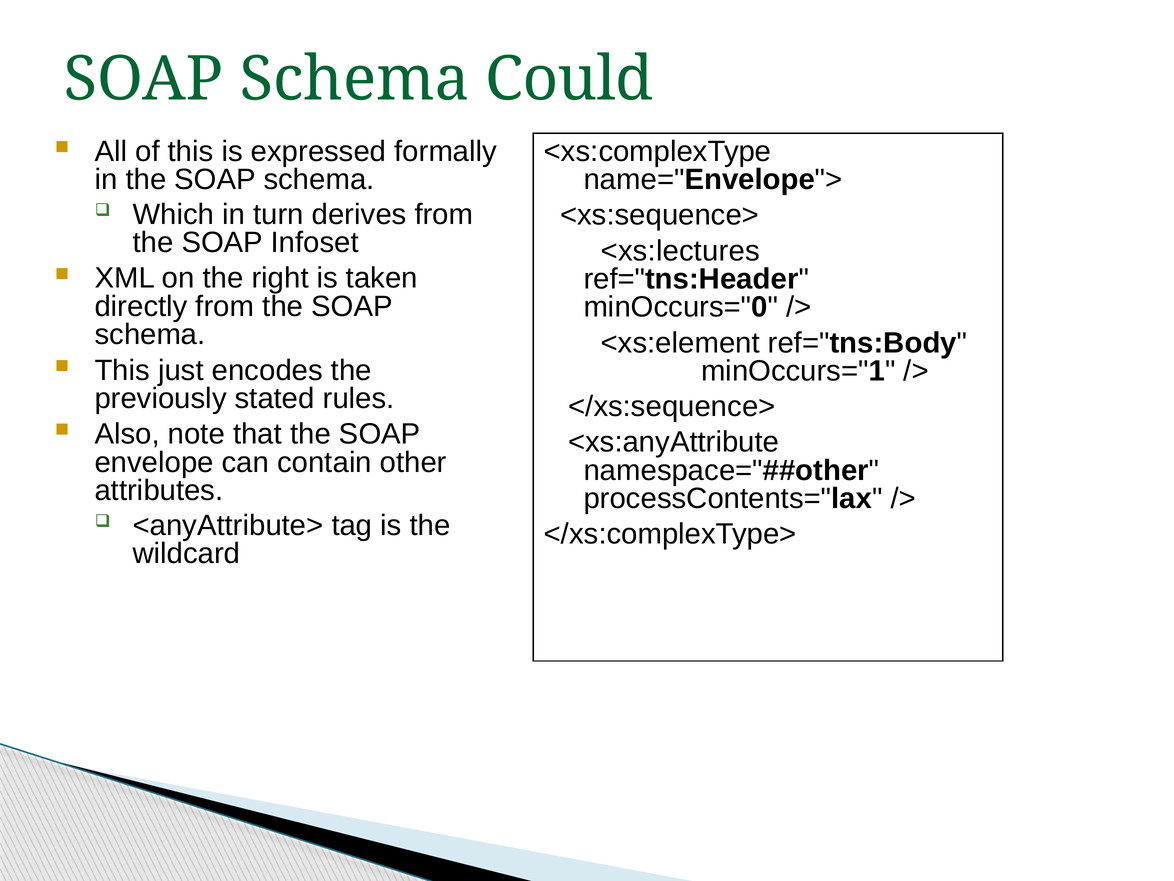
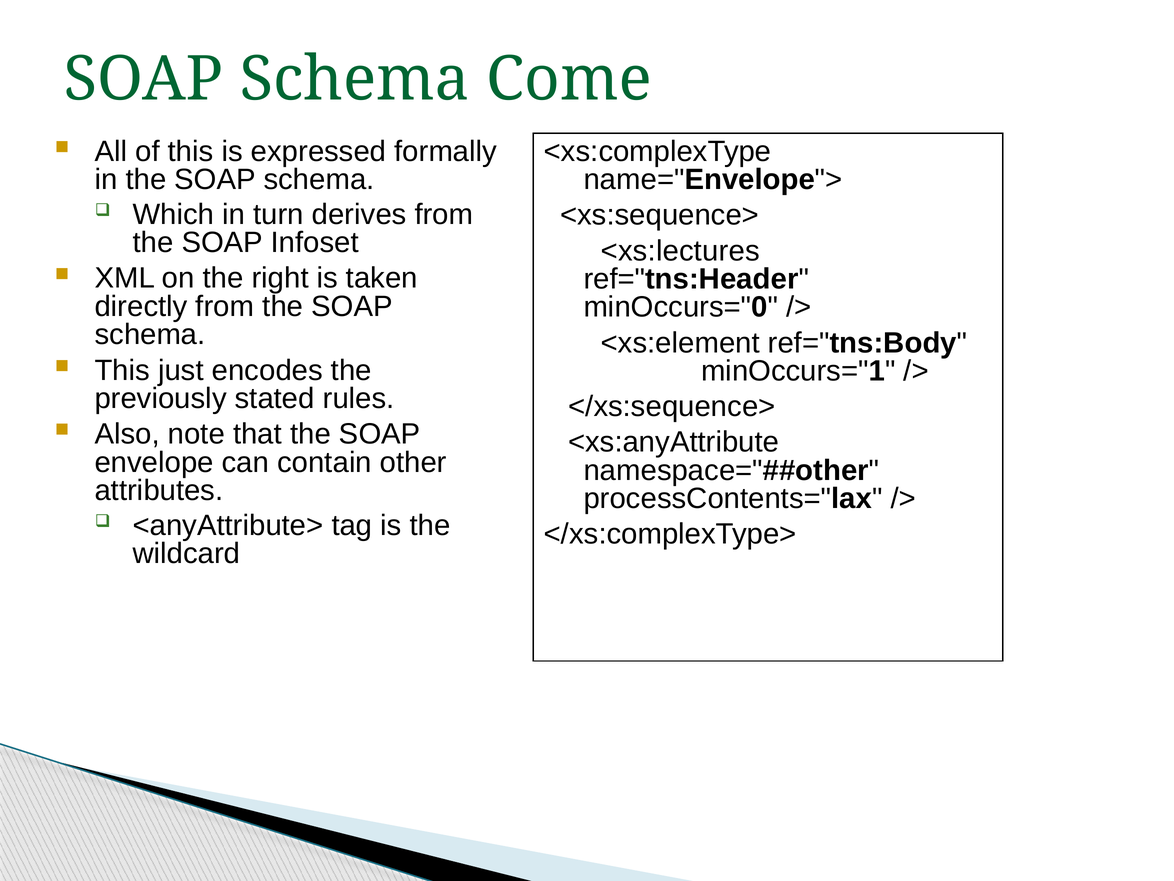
Could: Could -> Come (569, 79)
